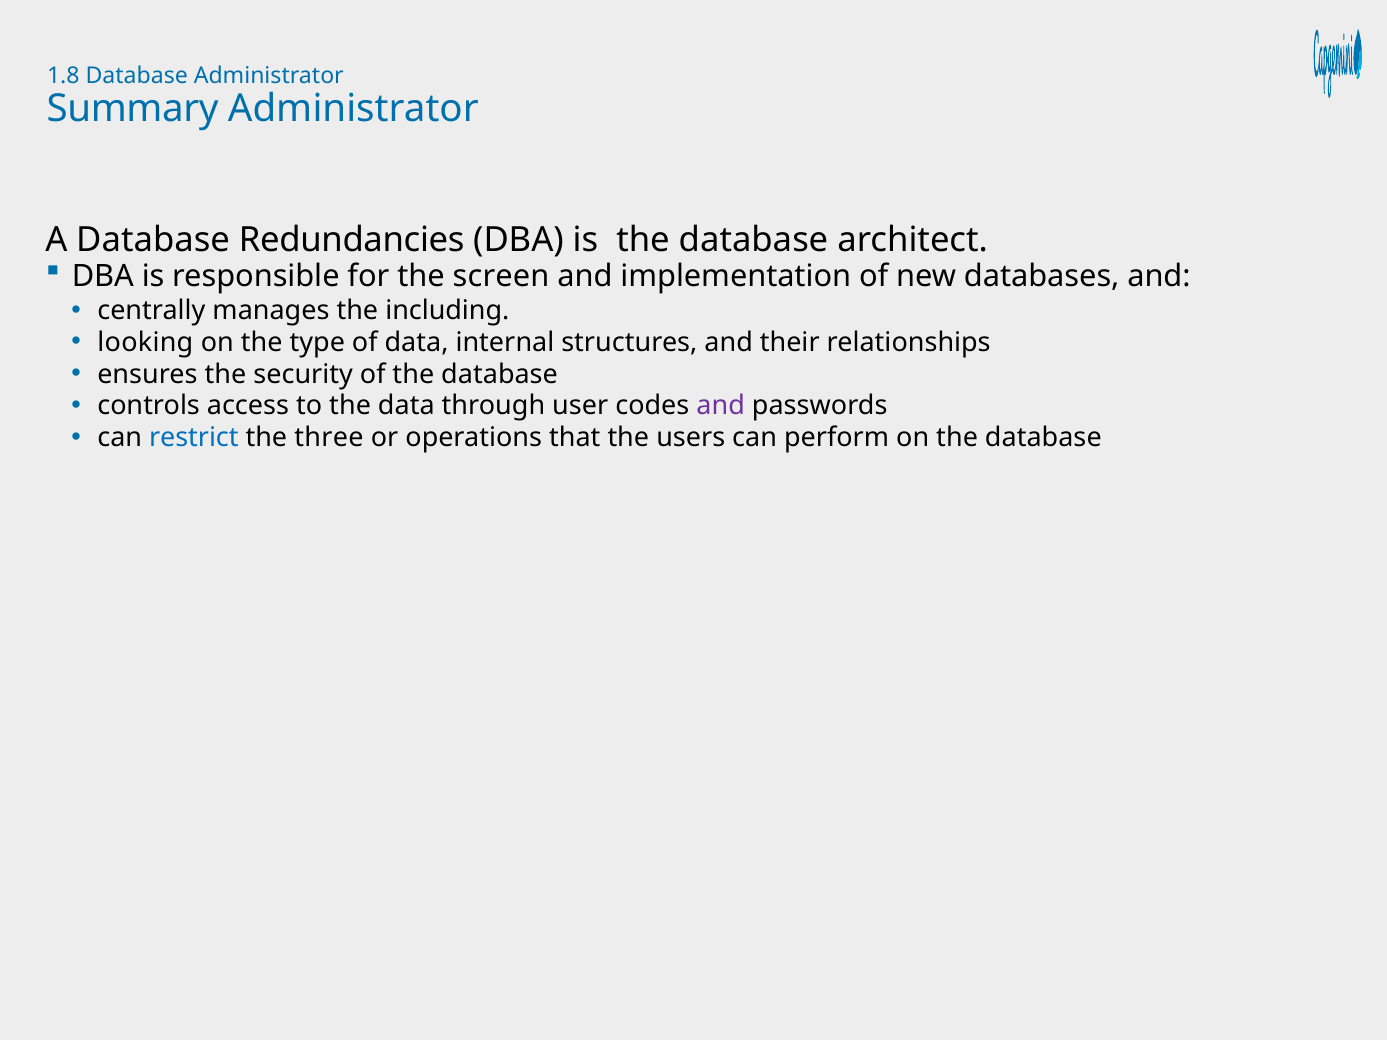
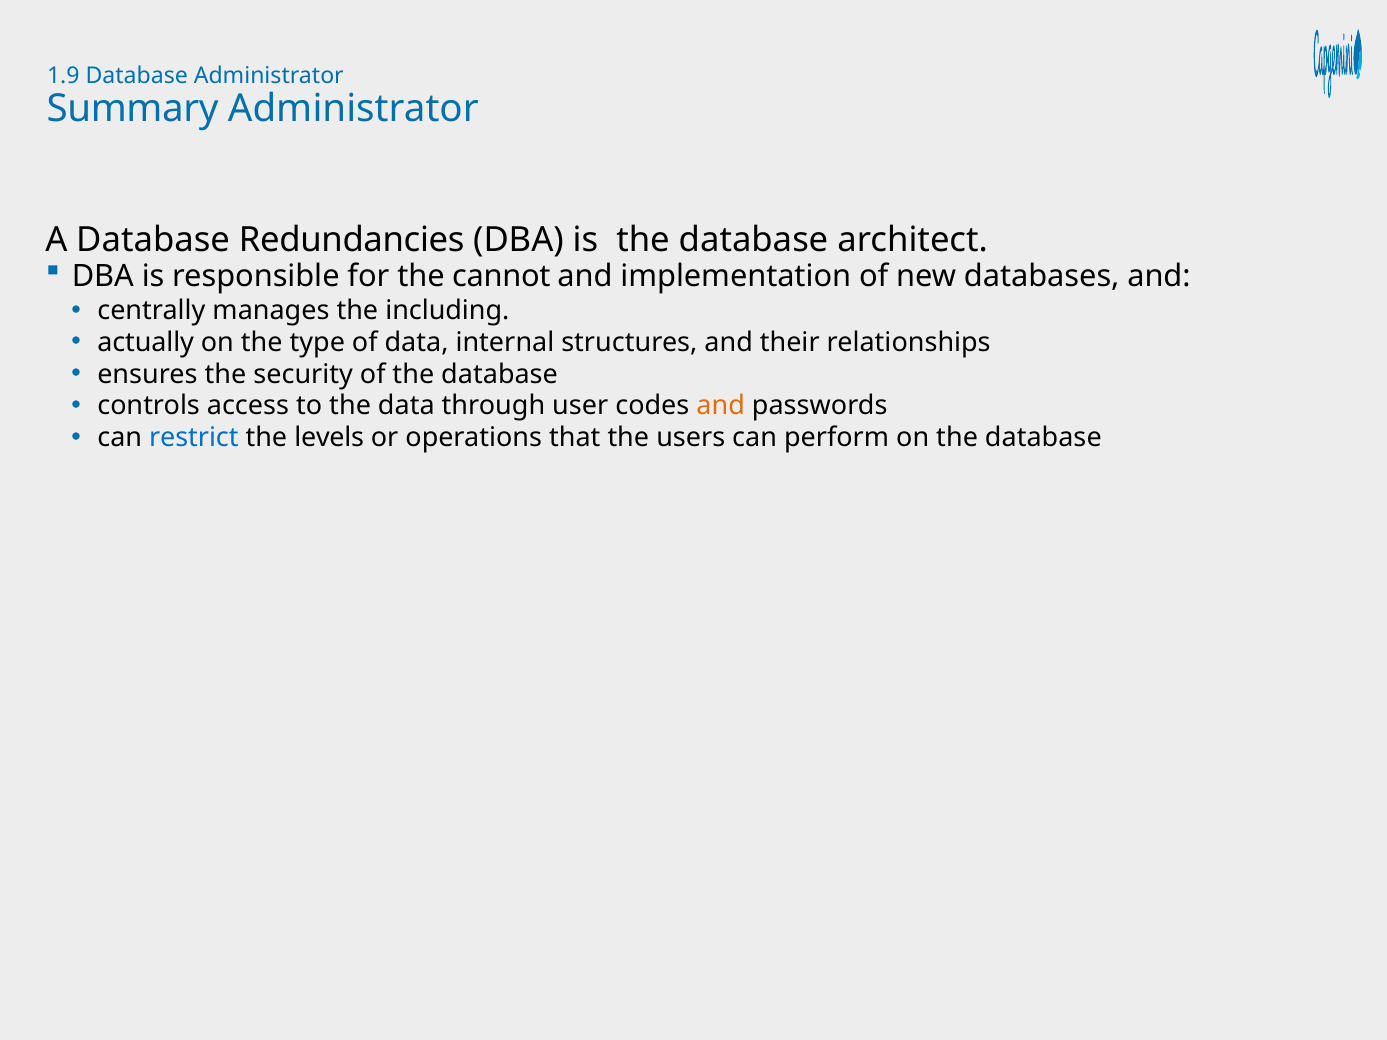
1.8: 1.8 -> 1.9 (63, 76)
screen: screen -> cannot (501, 277)
looking: looking -> actually (146, 342)
and colour: purple -> orange (721, 406)
three: three -> levels (329, 438)
